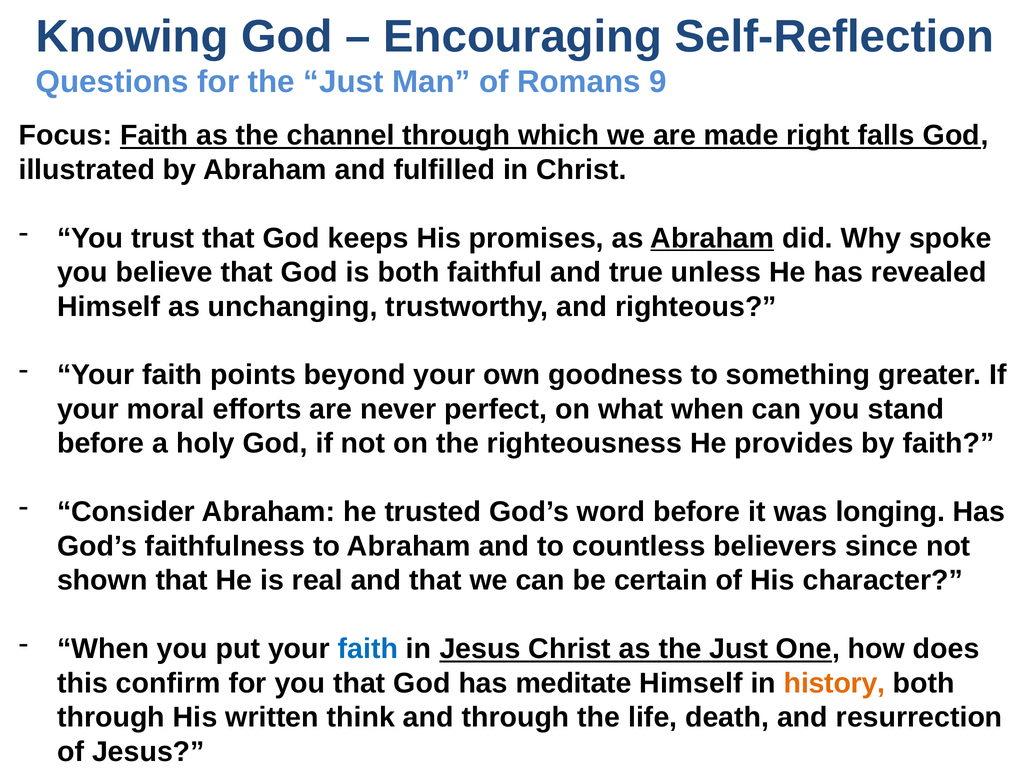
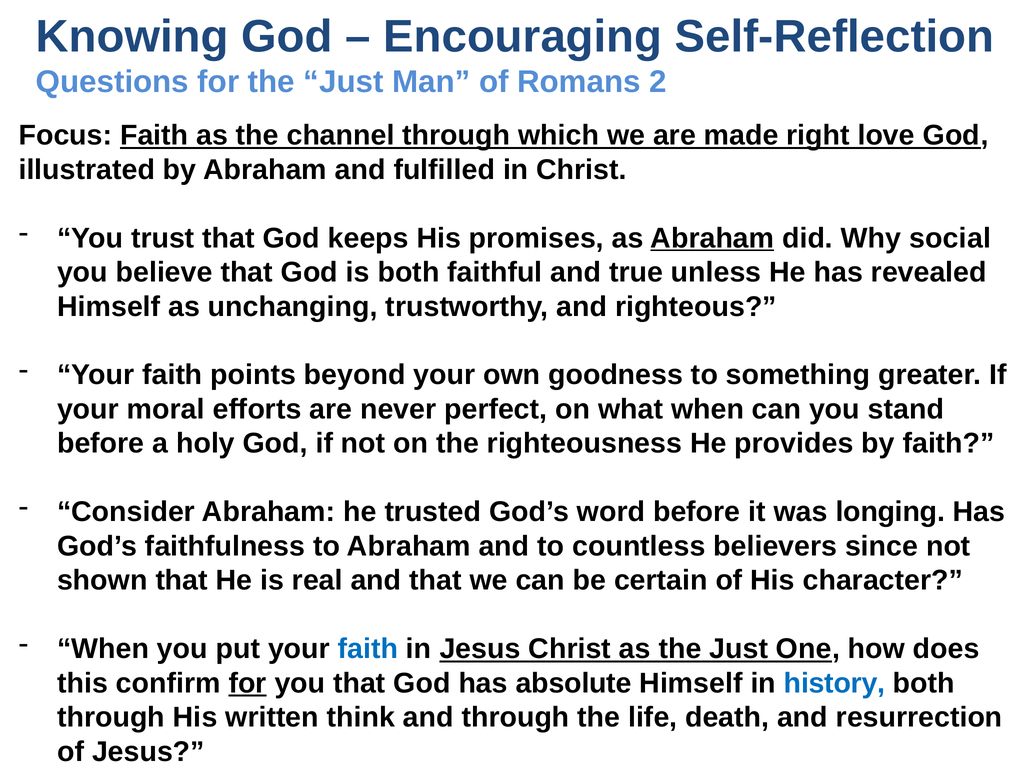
9: 9 -> 2 (658, 82)
falls: falls -> love (886, 135)
spoke: spoke -> social (950, 238)
for underline: none -> present (248, 683)
meditate: meditate -> absolute (574, 683)
history colour: orange -> blue (835, 683)
